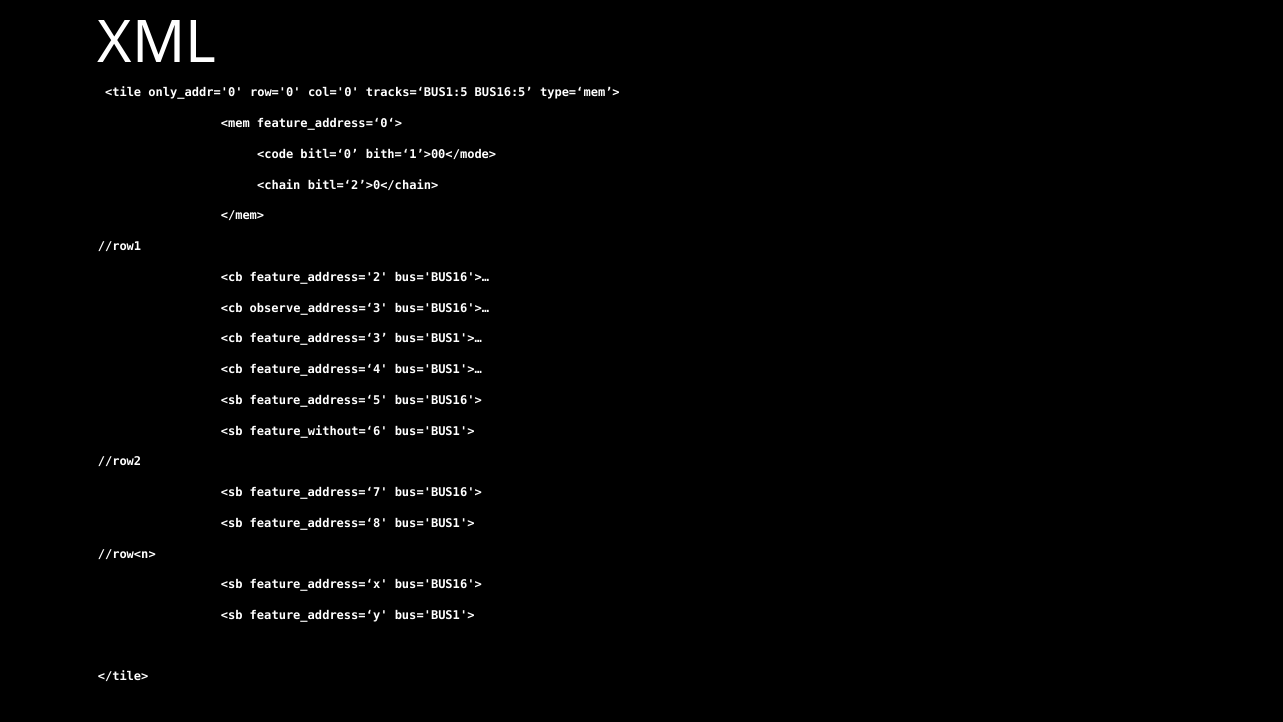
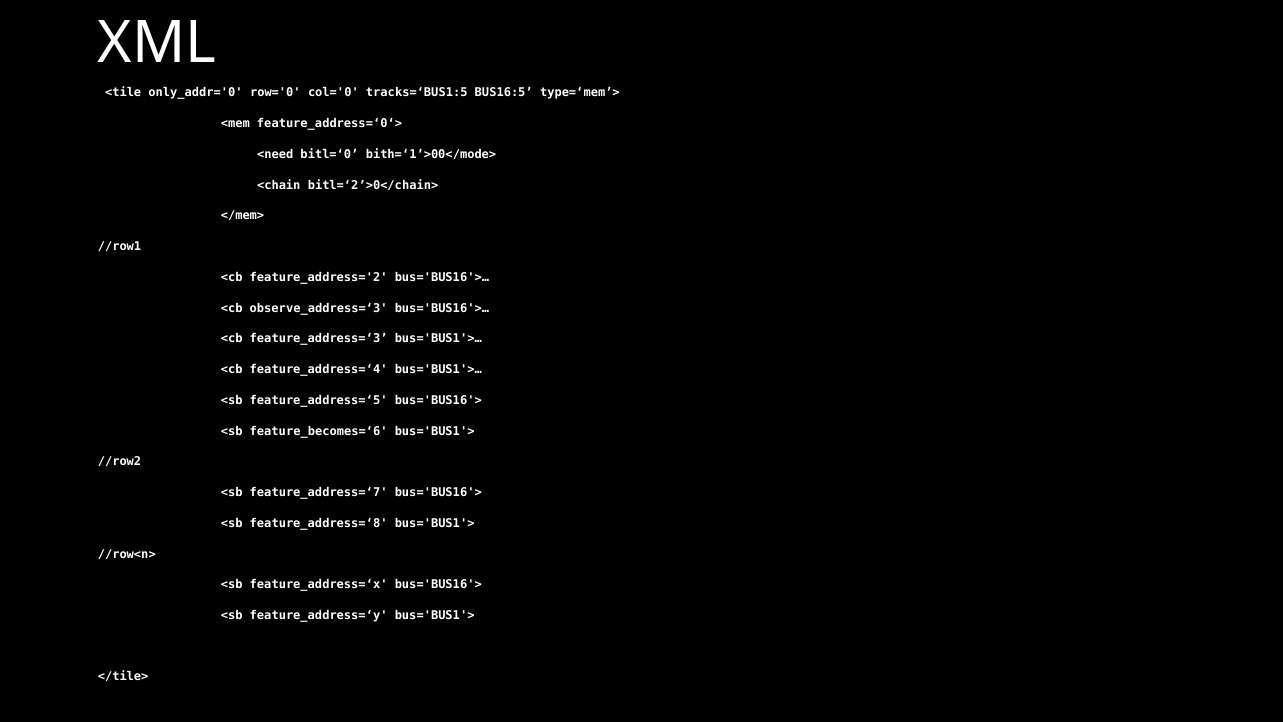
<code: <code -> <need (275, 154)
feature_without=‘6: feature_without=‘6 -> feature_becomes=‘6 (319, 431)
